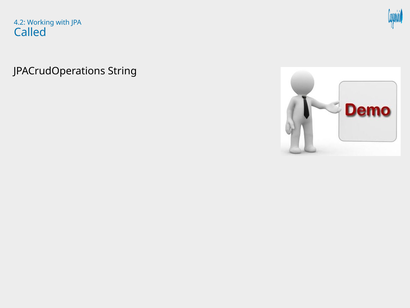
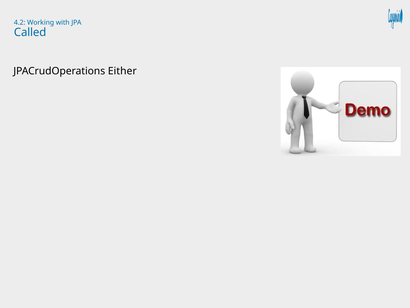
String: String -> Either (122, 71)
